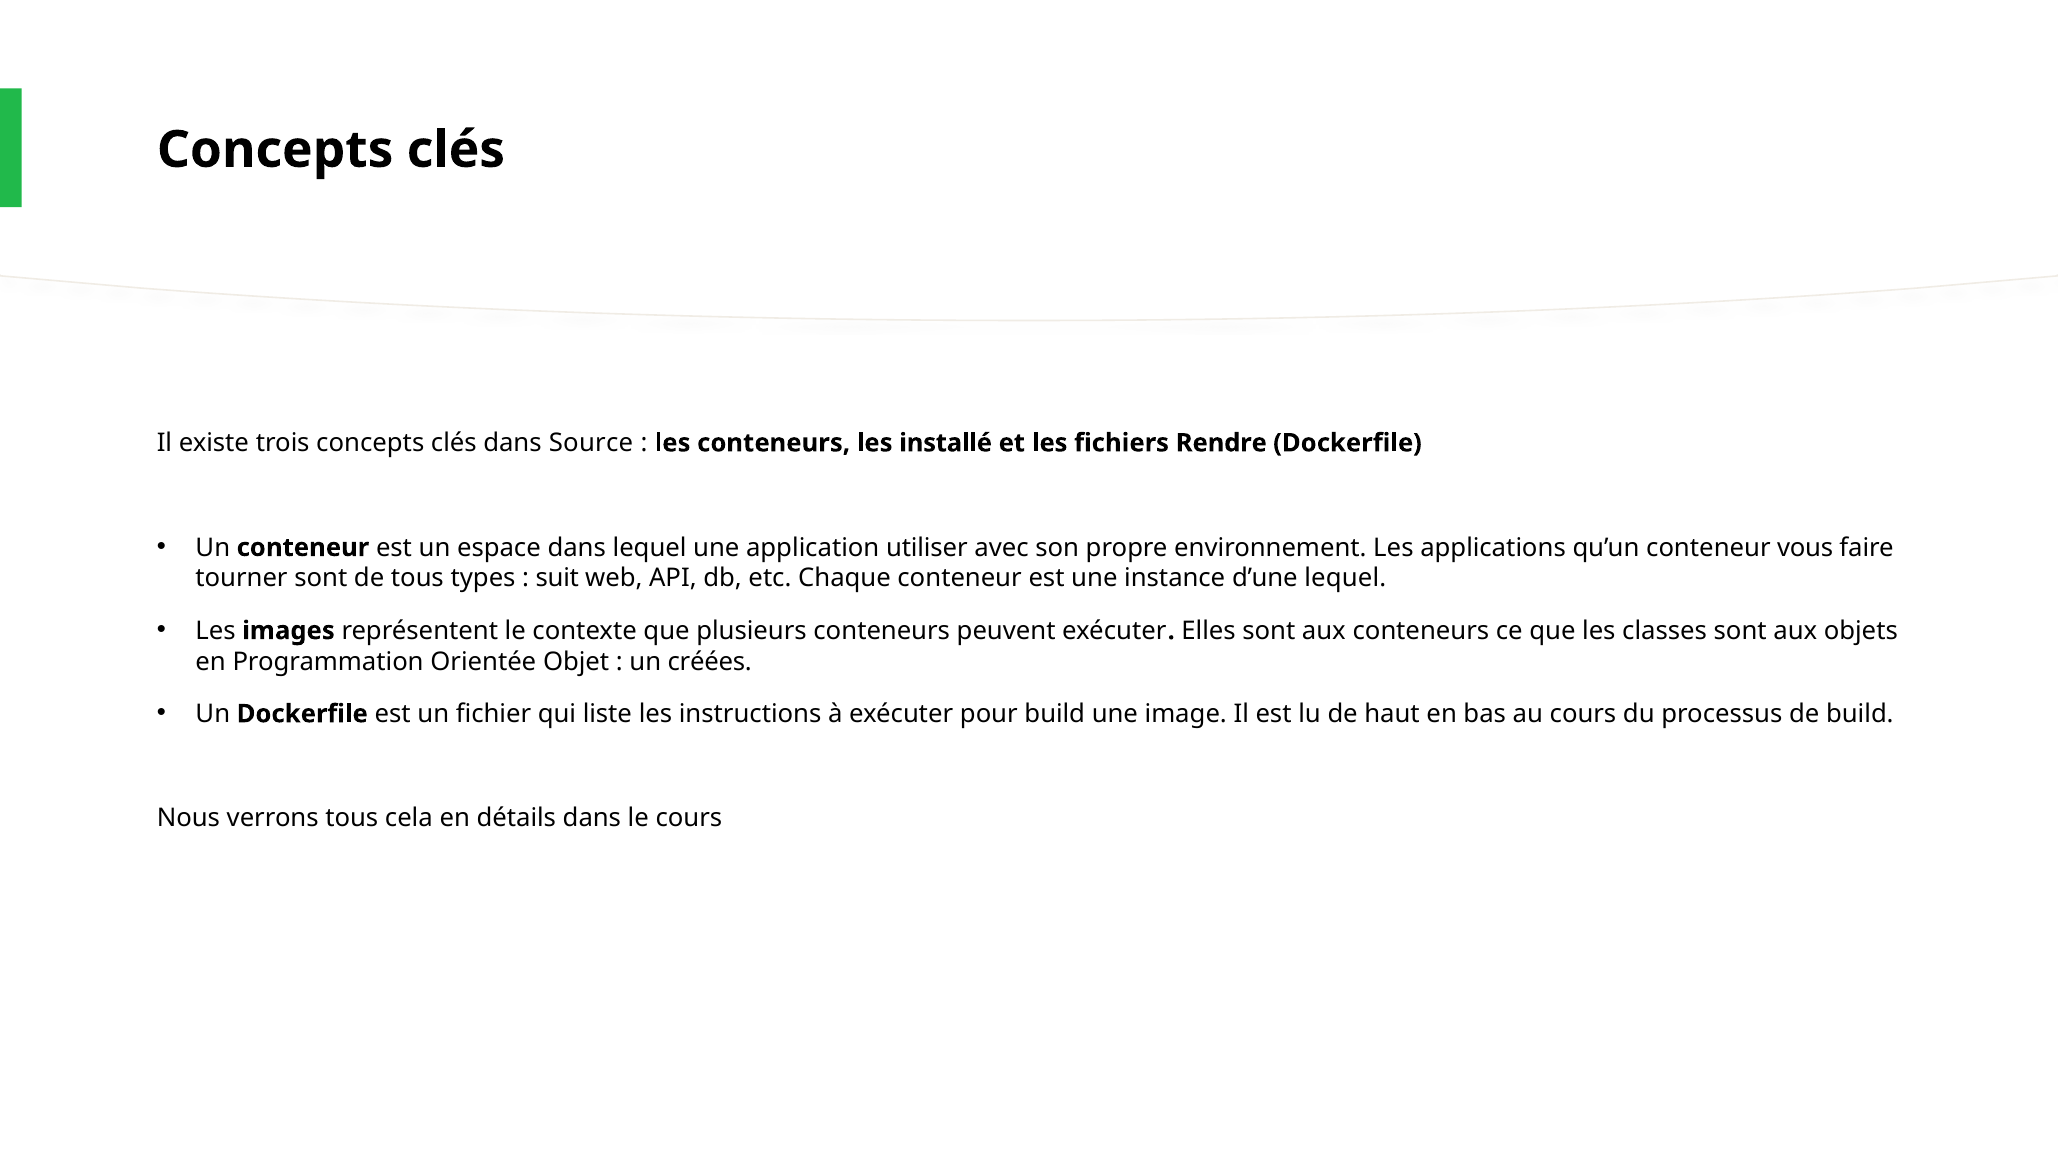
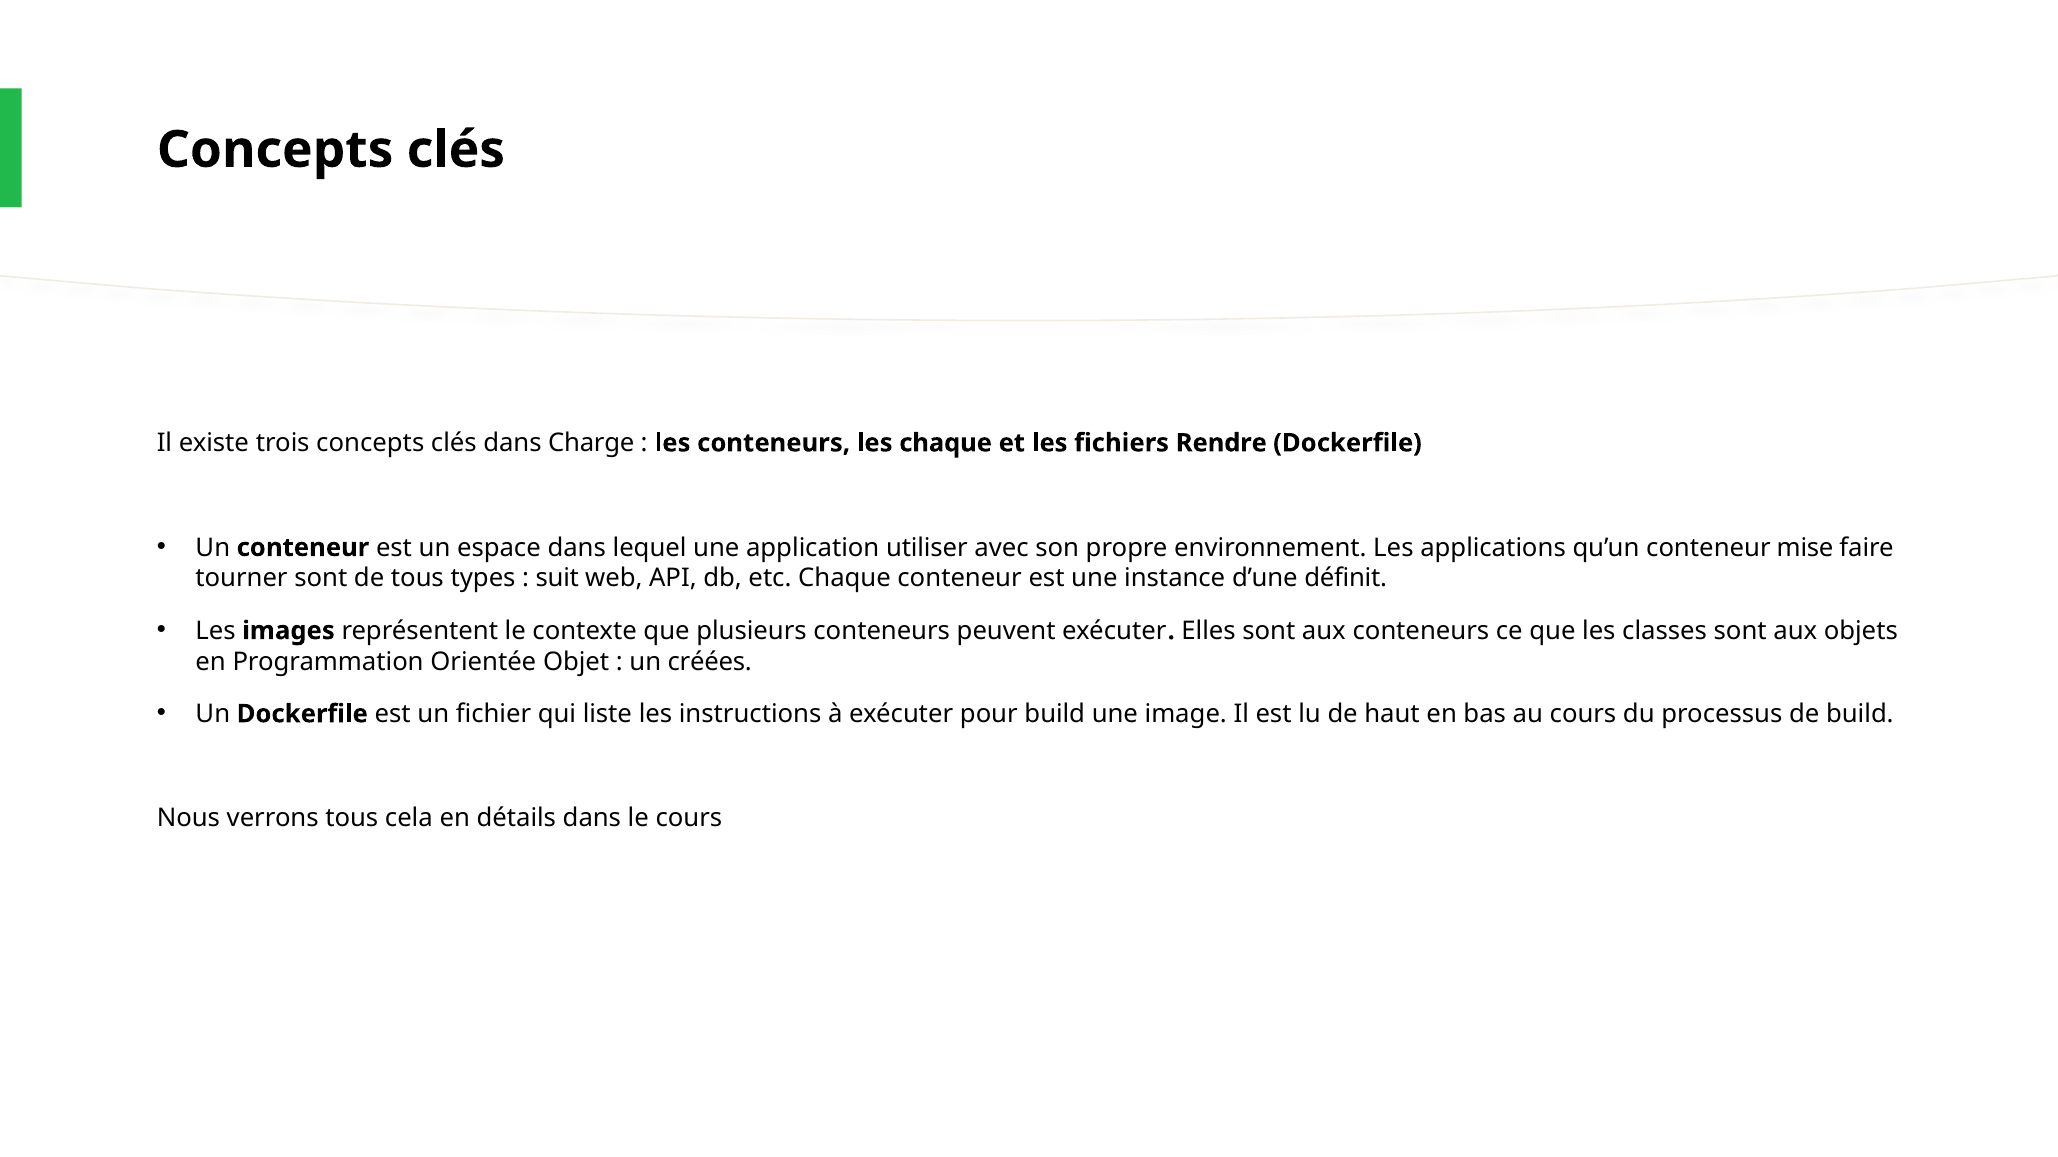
Source: Source -> Charge (591, 443)
les installé: installé -> chaque (946, 443)
vous: vous -> mise (1805, 548)
d’une lequel: lequel -> définit (1346, 579)
